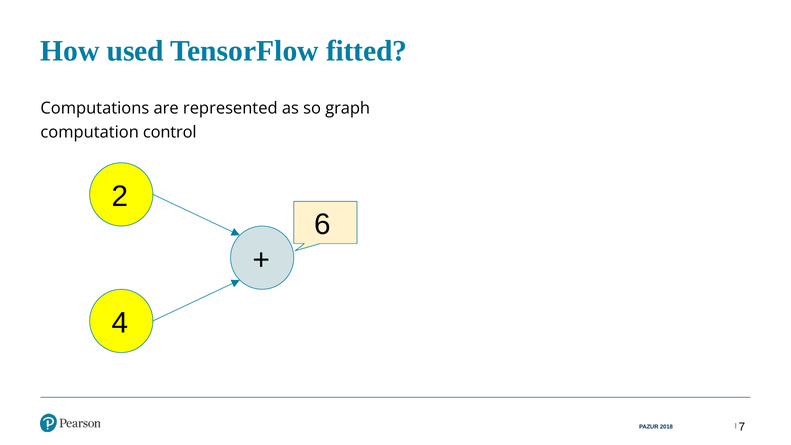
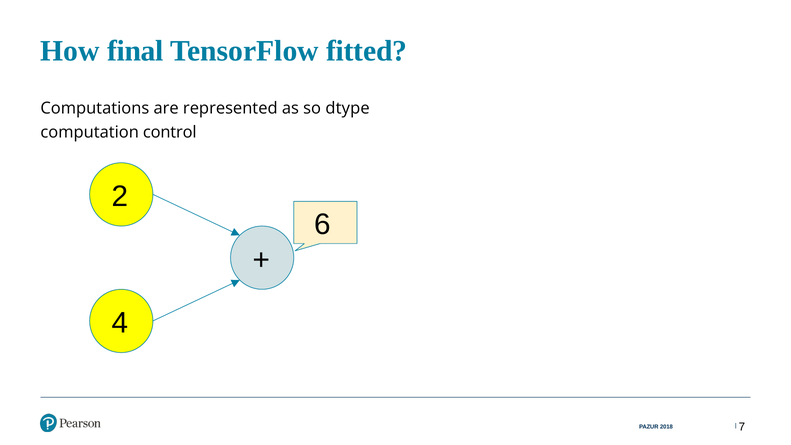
used: used -> final (135, 51)
graph: graph -> dtype (348, 108)
